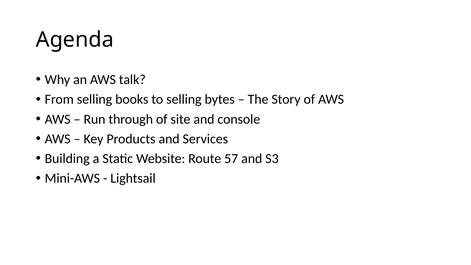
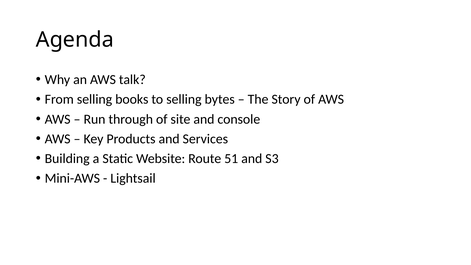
57: 57 -> 51 (231, 159)
